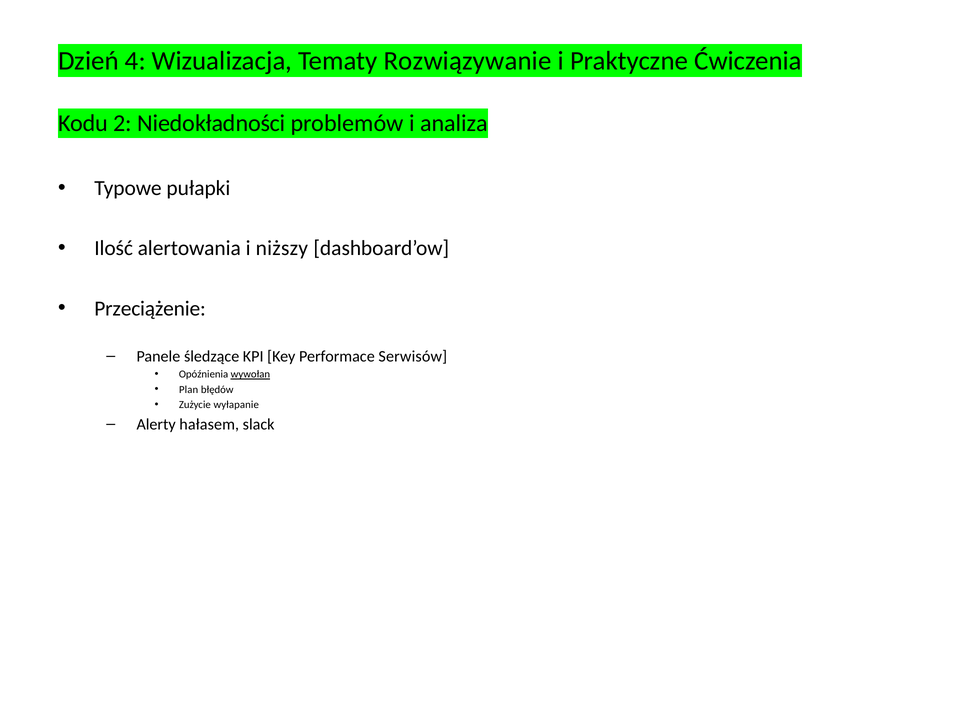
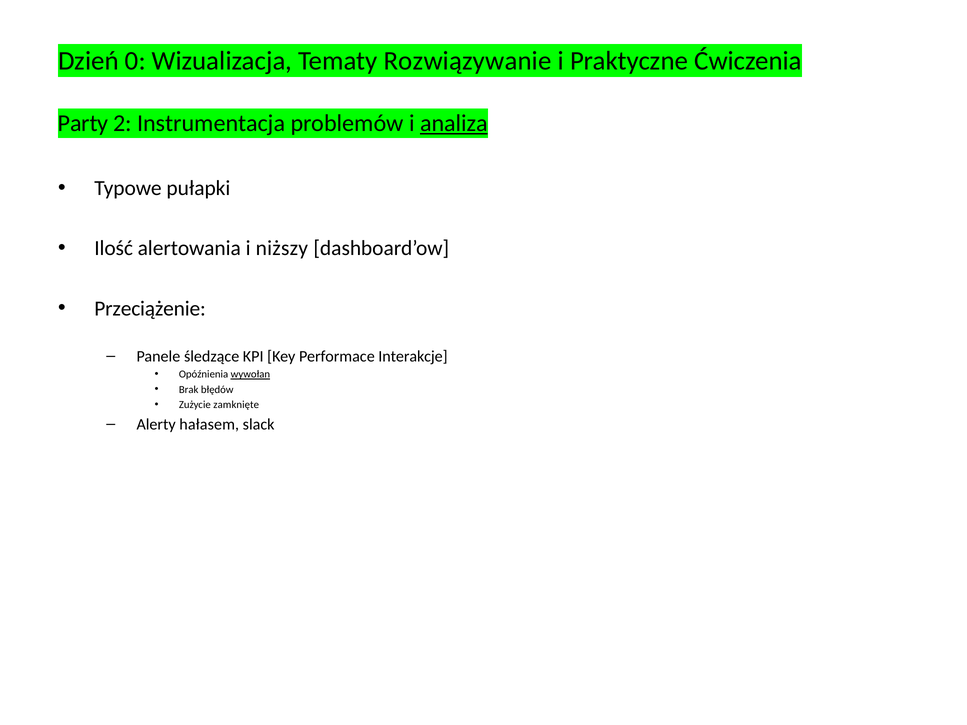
4: 4 -> 0 (135, 61)
Kodu: Kodu -> Party (83, 123)
Niedokładności: Niedokładności -> Instrumentacja (211, 123)
analiza underline: none -> present (454, 123)
Serwisów: Serwisów -> Interakcje (413, 357)
Plan: Plan -> Brak (189, 390)
wyłapanie: wyłapanie -> zamknięte (236, 405)
